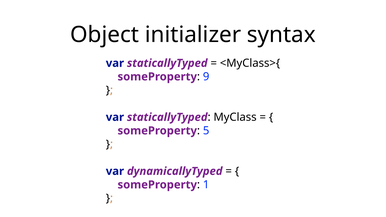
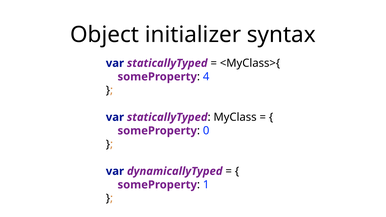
9: 9 -> 4 (206, 77)
5: 5 -> 0 (206, 131)
